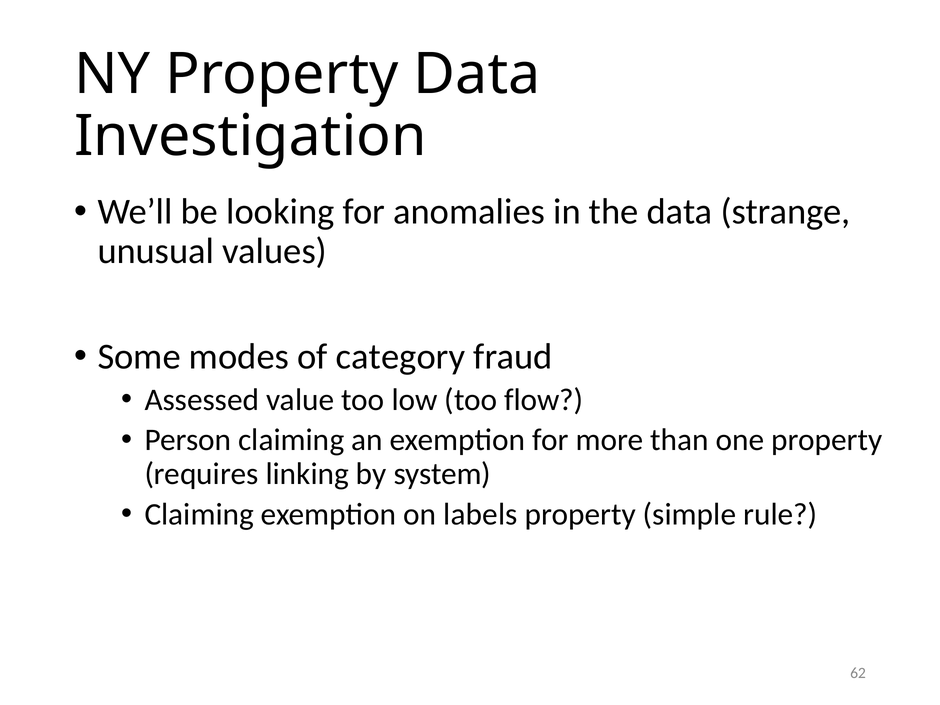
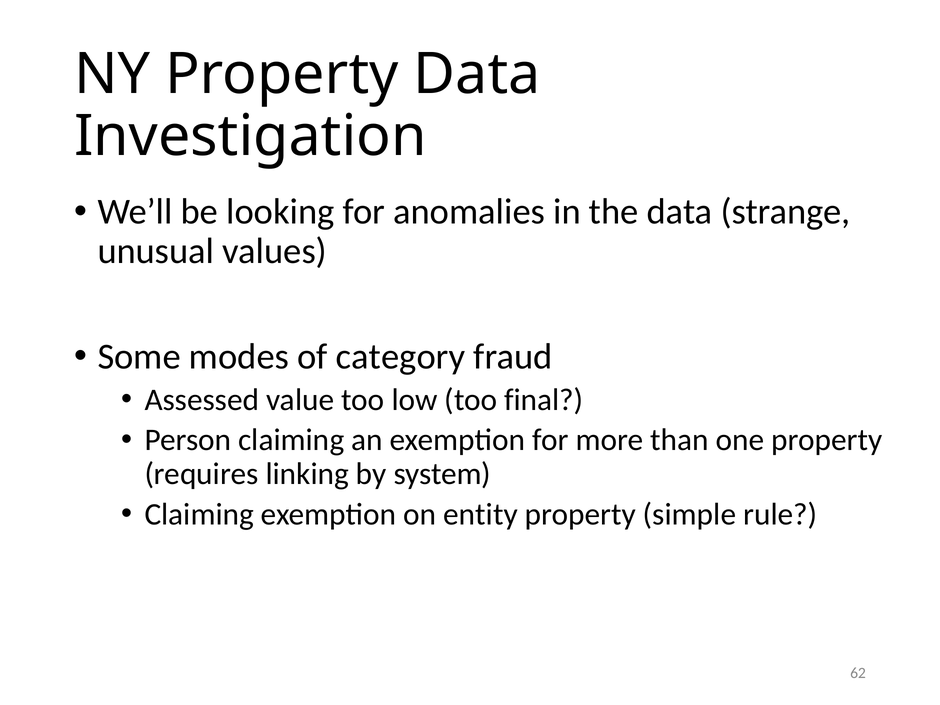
flow: flow -> final (544, 400)
labels: labels -> entity (481, 514)
